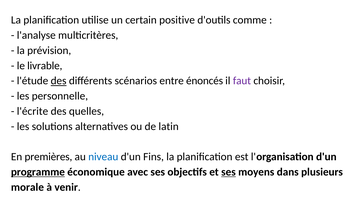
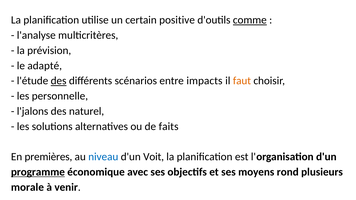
comme underline: none -> present (250, 20)
livrable: livrable -> adapté (45, 66)
énoncés: énoncés -> impacts (204, 81)
faut colour: purple -> orange (242, 81)
l'écrite: l'écrite -> l'jalons (33, 111)
quelles: quelles -> naturel (87, 111)
latin: latin -> faits (169, 127)
Fins: Fins -> Voit (154, 157)
ses underline: present -> none (228, 172)
dans: dans -> rond (288, 172)
